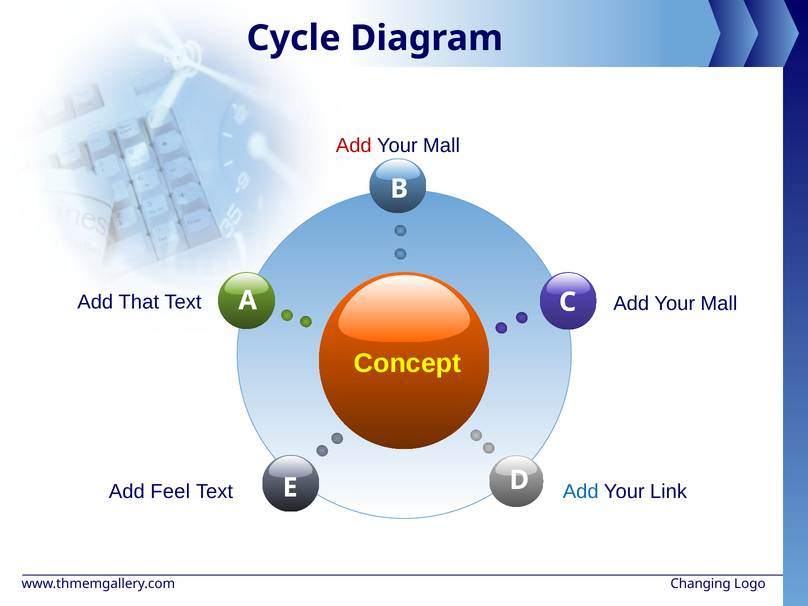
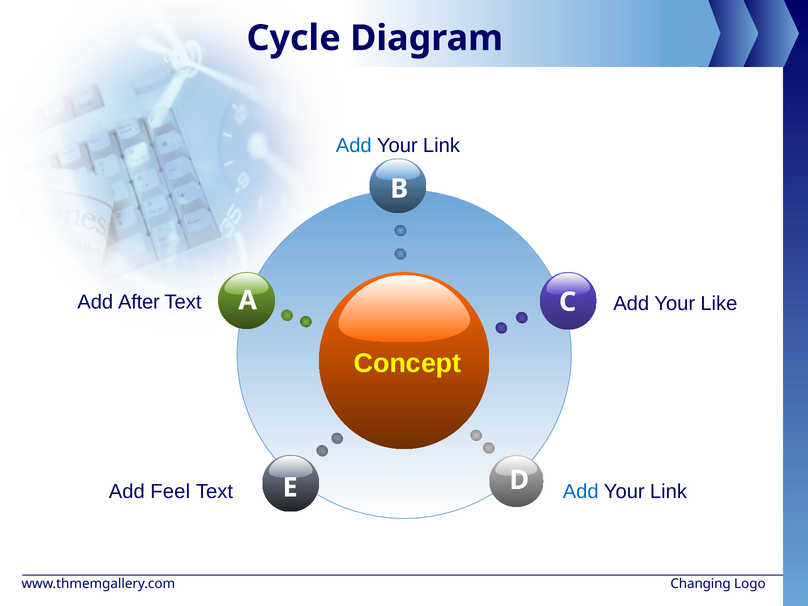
Add colour: red -> blue (354, 145)
Mall: Mall -> Link (441, 145)
That: That -> After (139, 302)
Mall: Mall -> Like (719, 303)
